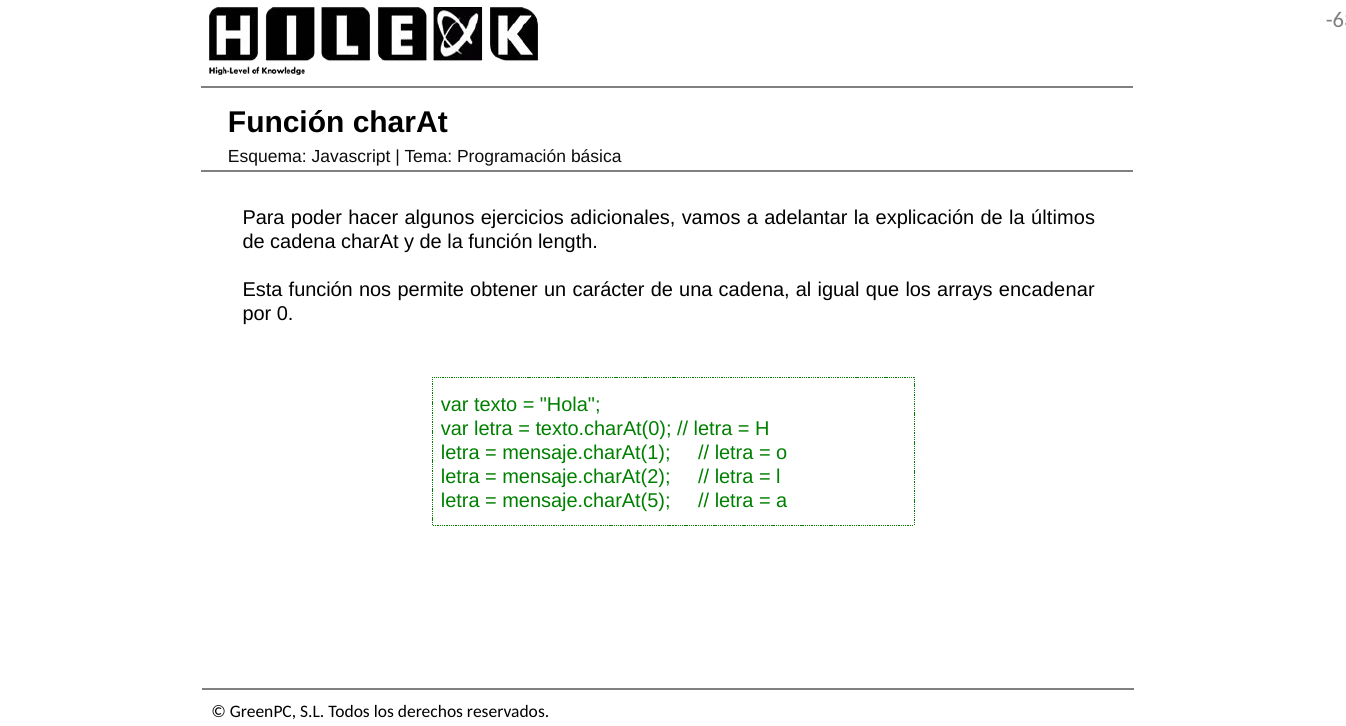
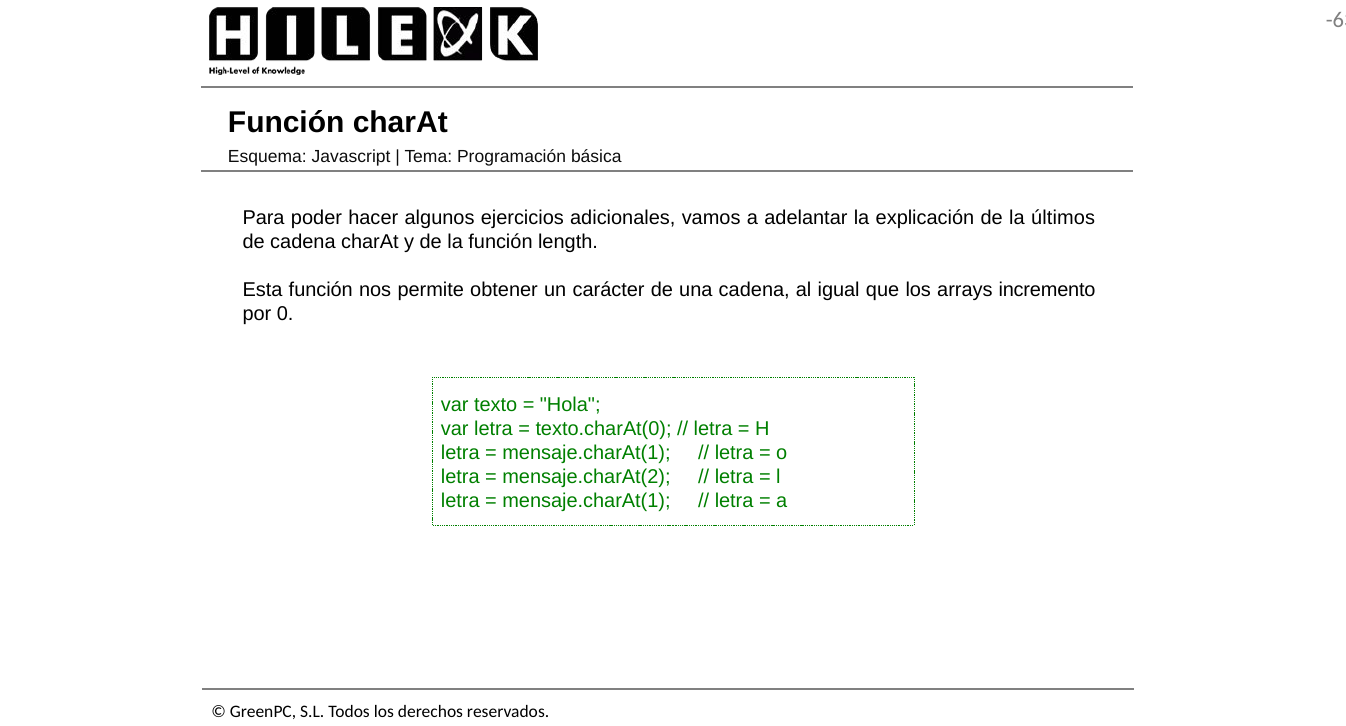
encadenar: encadenar -> incremento (1047, 290)
mensaje.charAt(5: mensaje.charAt(5 -> mensaje.charAt(1 (586, 501)
